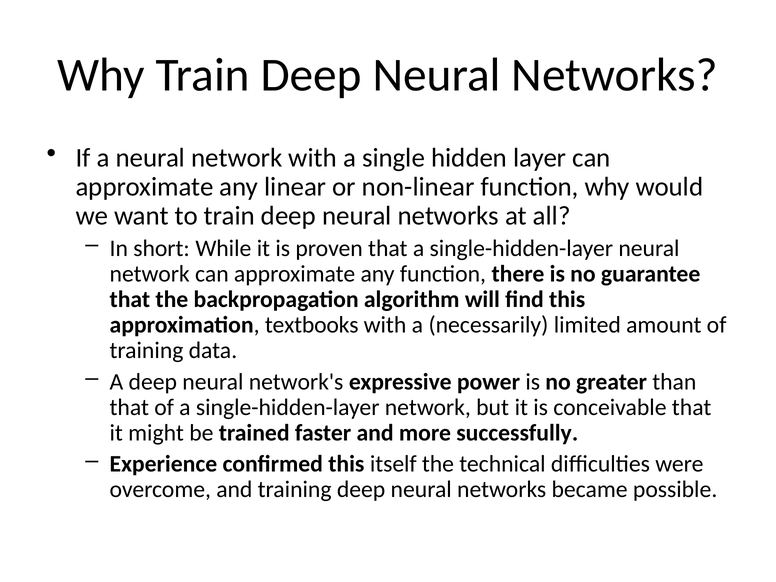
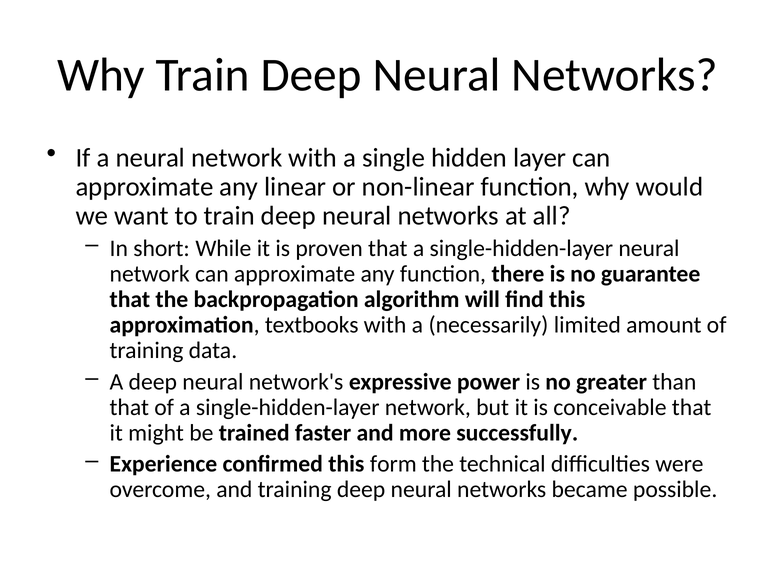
itself: itself -> form (393, 464)
